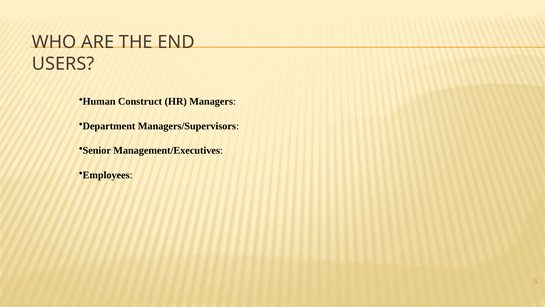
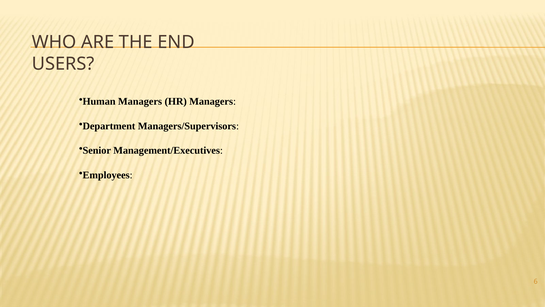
Human Construct: Construct -> Managers (140, 101)
